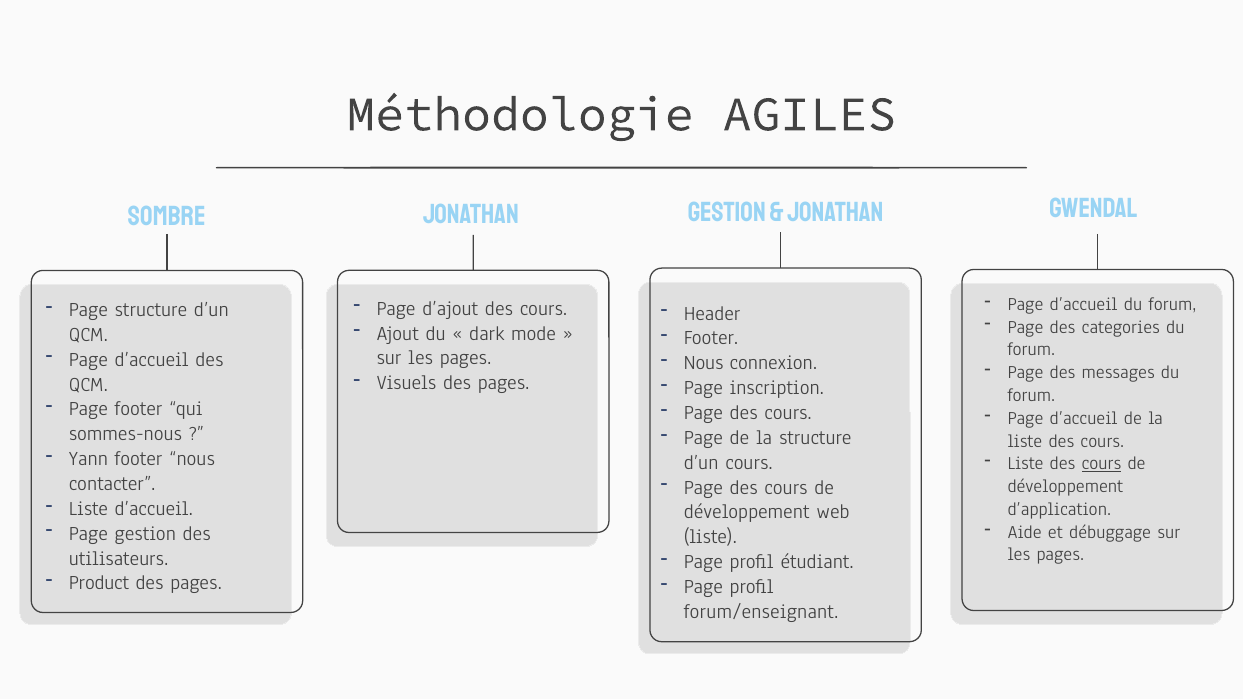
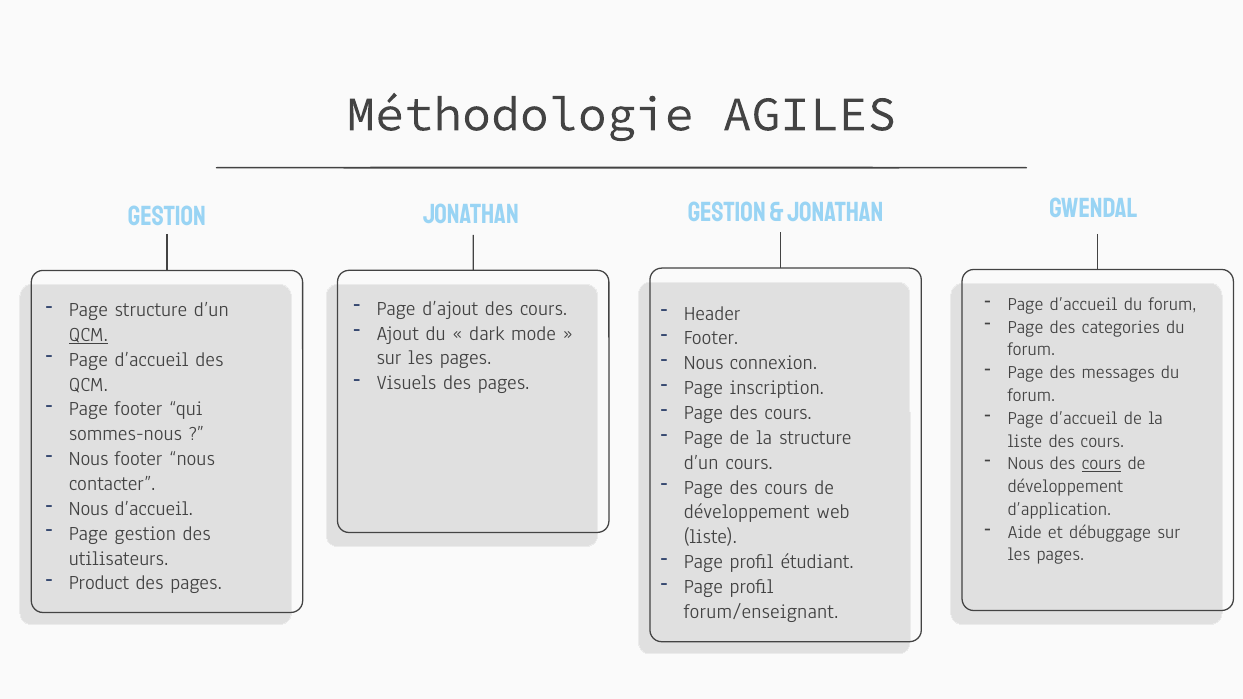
SOMBRE: SOMBRE -> GESTION (167, 216)
QCM underline: none -> present (88, 335)
Yann: Yann -> Nous (89, 459)
Liste: Liste -> Nous (1026, 464)
Liste: Liste -> Nous (89, 509)
